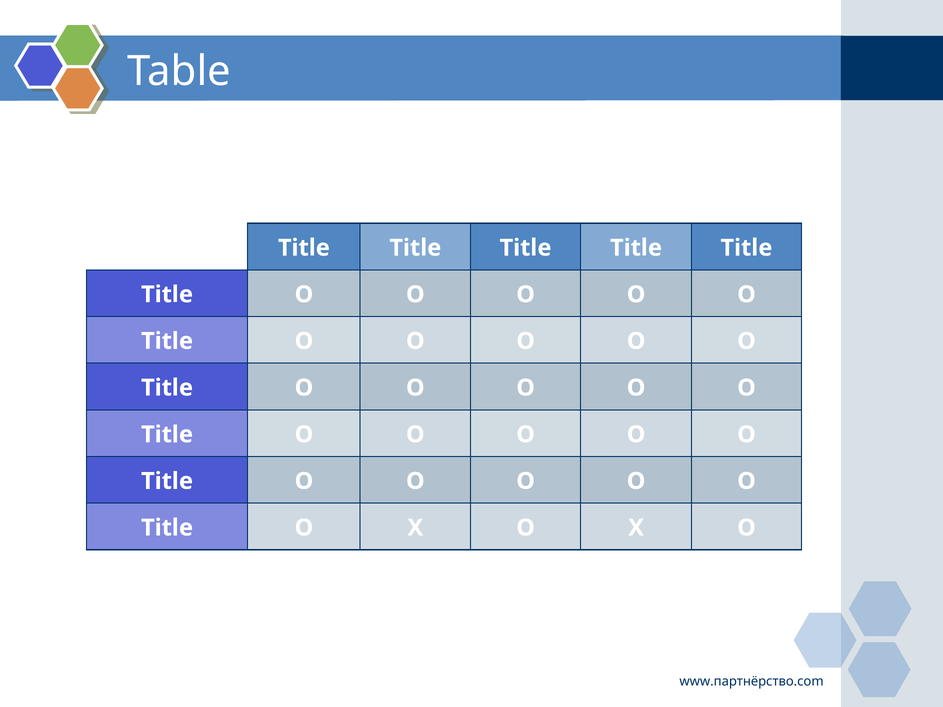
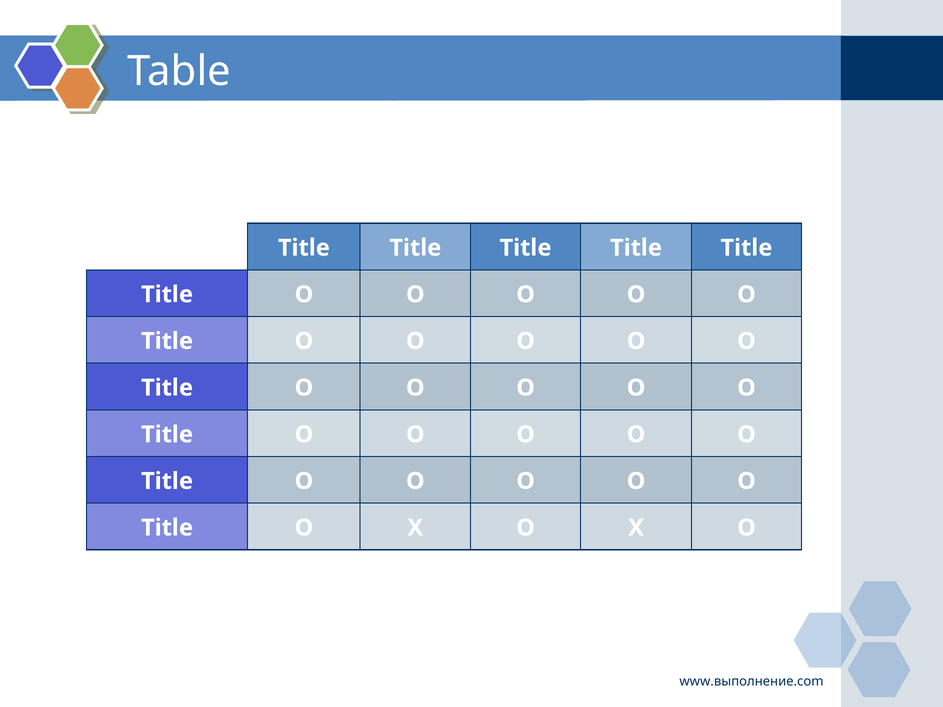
www.партнёрство.com: www.партнёрство.com -> www.выполнение.com (751, 681)
